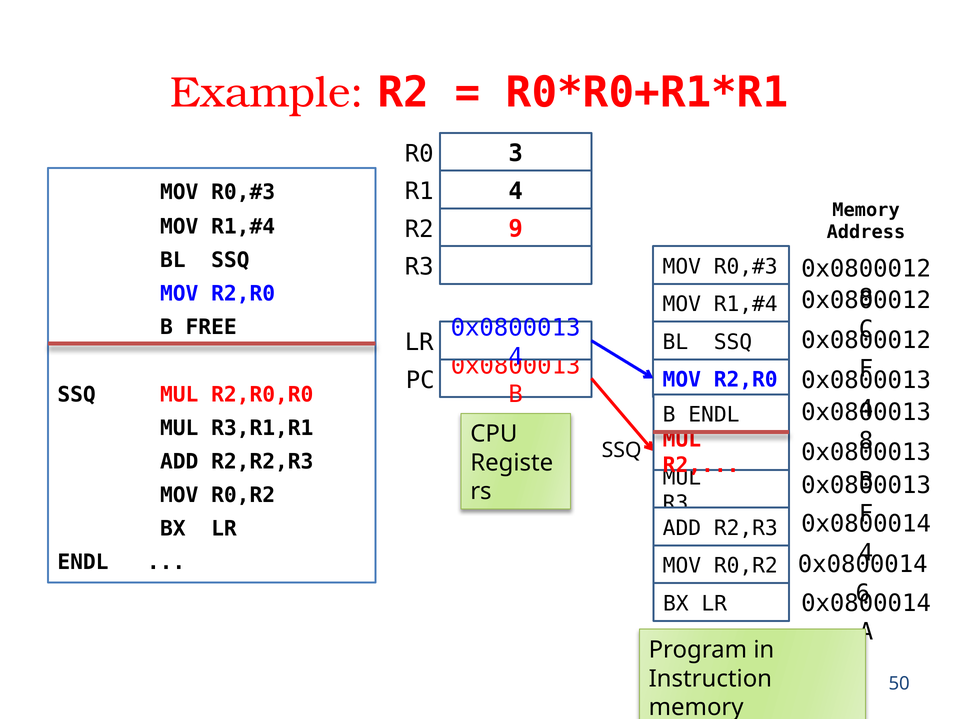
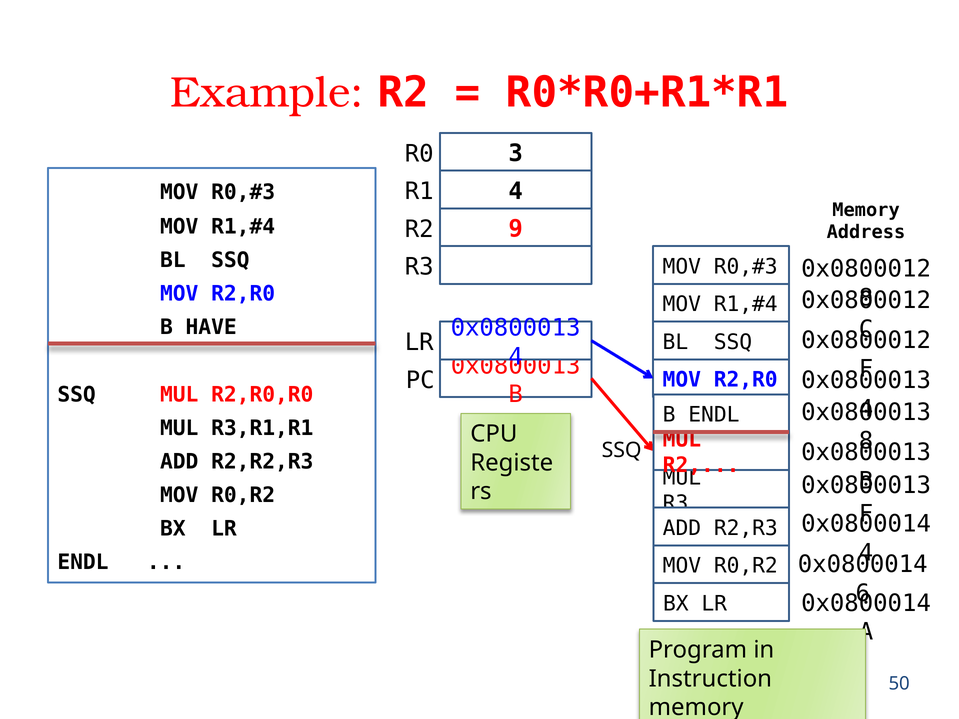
FREE: FREE -> HAVE (211, 327)
